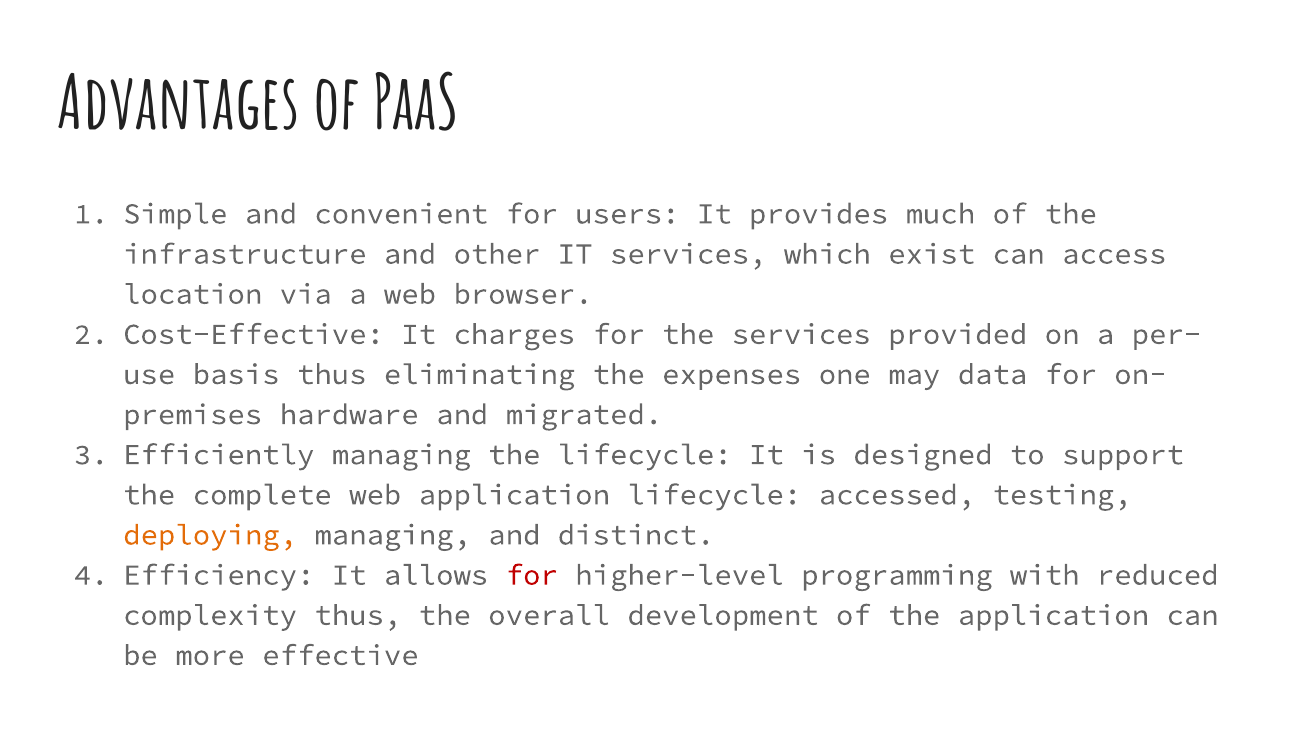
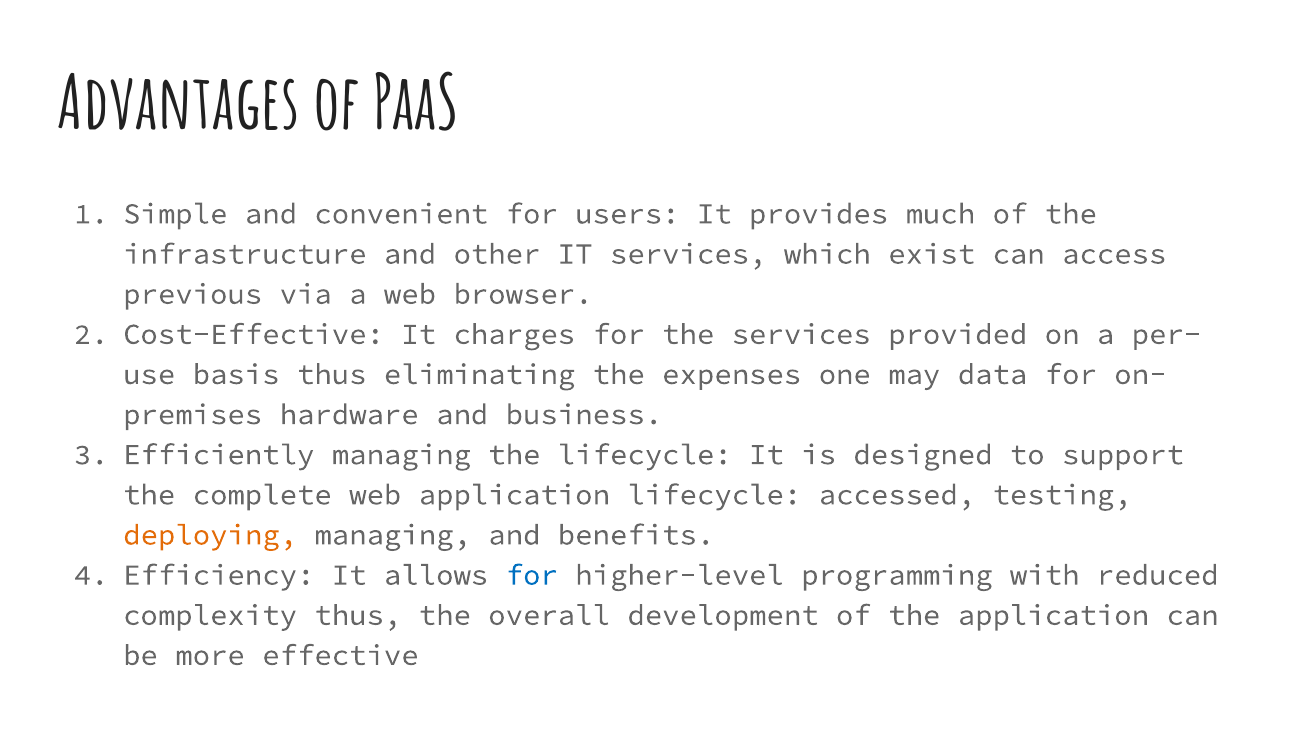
location: location -> previous (193, 294)
migrated: migrated -> business (584, 414)
distinct: distinct -> benefits (636, 534)
for colour: red -> blue (532, 575)
